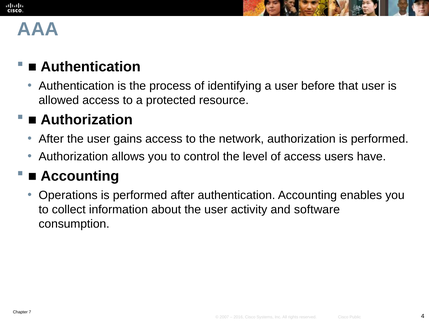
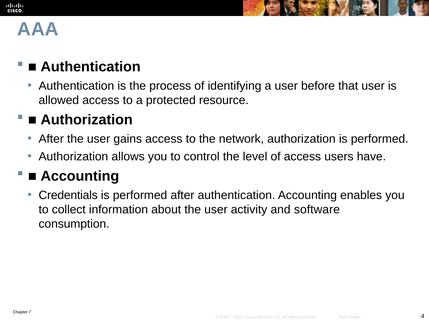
Operations: Operations -> Credentials (68, 196)
